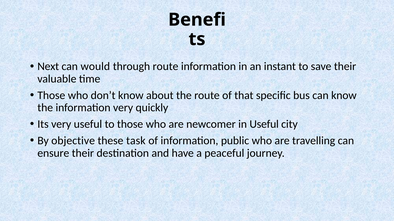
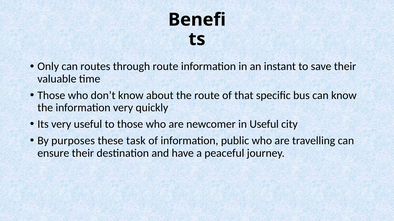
Next: Next -> Only (48, 67)
would: would -> routes (95, 67)
objective: objective -> purposes (73, 141)
